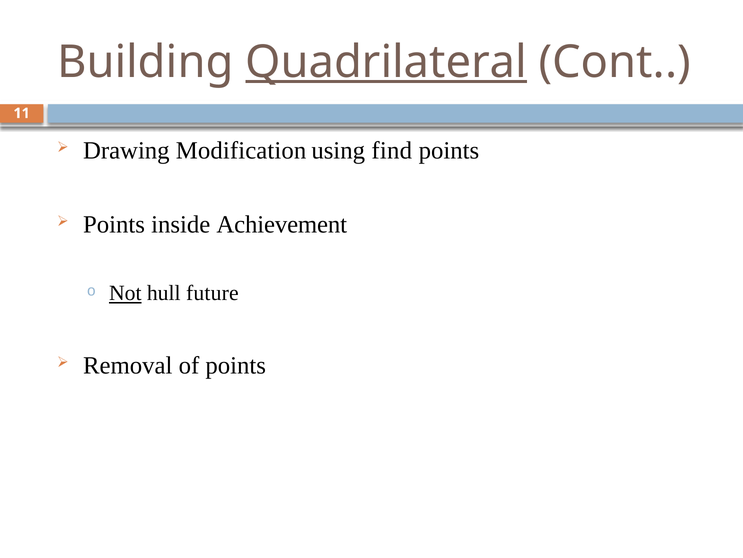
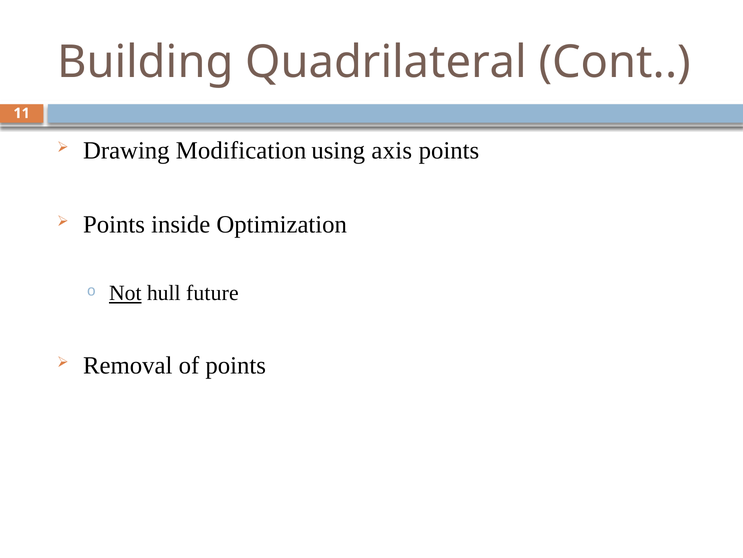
Quadrilateral underline: present -> none (386, 62)
find: find -> axis (392, 150)
Achievement: Achievement -> Optimization (282, 224)
